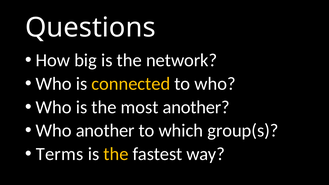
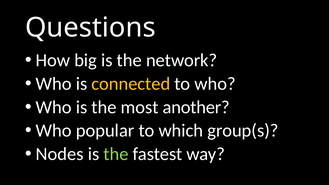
Who another: another -> popular (105, 131)
Terms: Terms -> Nodes (60, 154)
the colour: yellow -> light green (116, 154)
